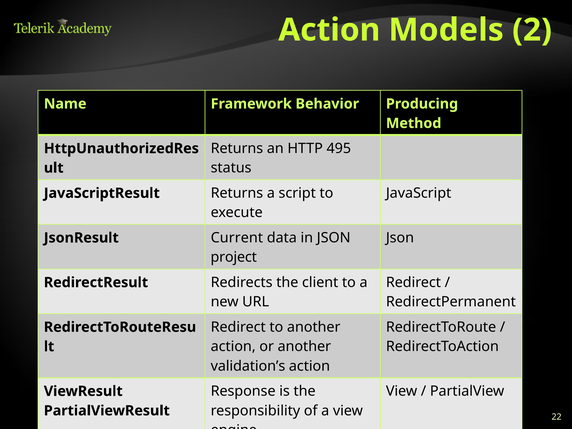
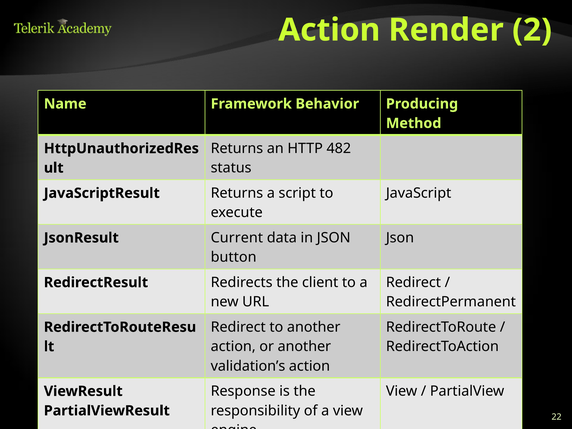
Models: Models -> Render (446, 30)
495: 495 -> 482 (339, 148)
project: project -> button (234, 257)
